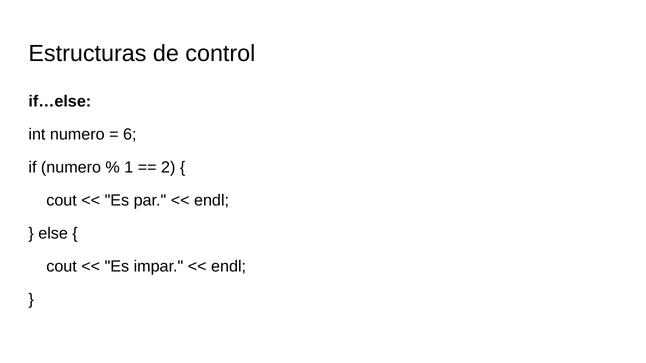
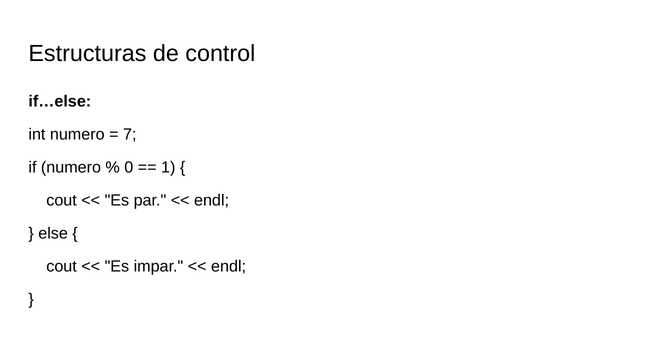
6: 6 -> 7 (130, 135)
1: 1 -> 0 (129, 168)
2: 2 -> 1 (168, 168)
